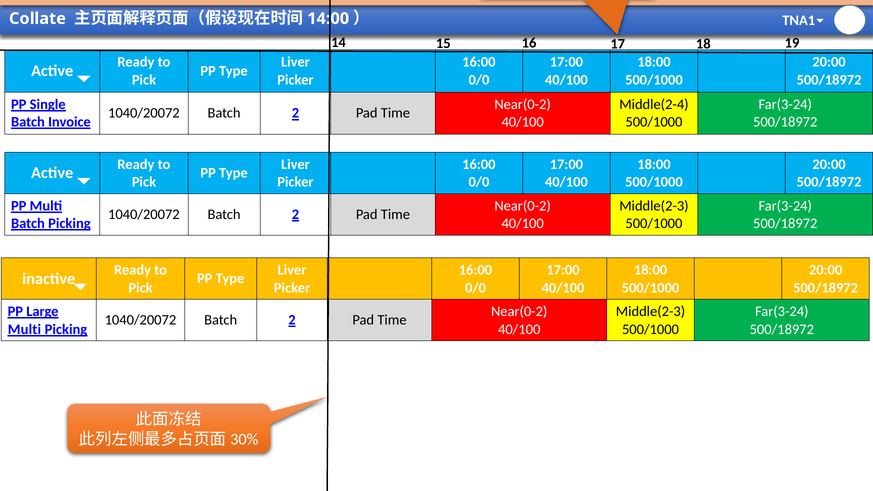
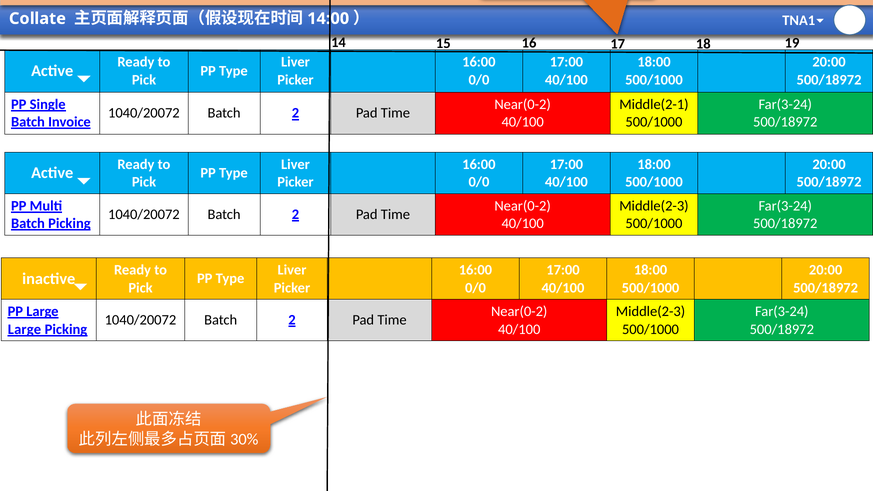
Middle(2-4: Middle(2-4 -> Middle(2-1 (654, 104)
Multi: Multi -> Large (24, 329)
